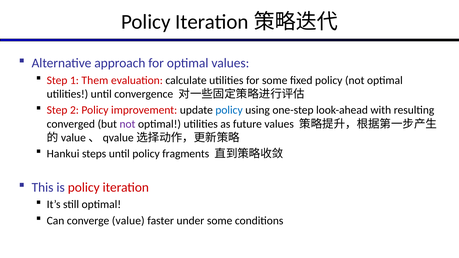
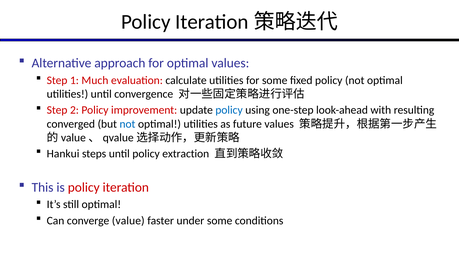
Them: Them -> Much (95, 80)
not colour: purple -> blue (127, 124)
fragments: fragments -> extraction (186, 154)
